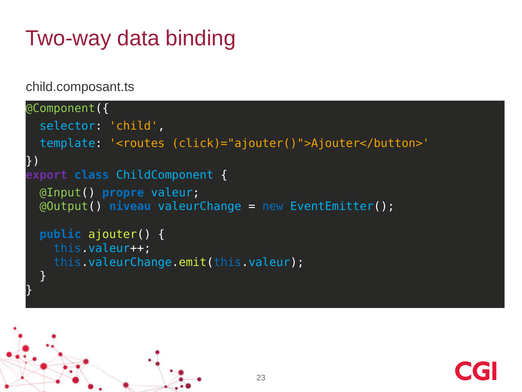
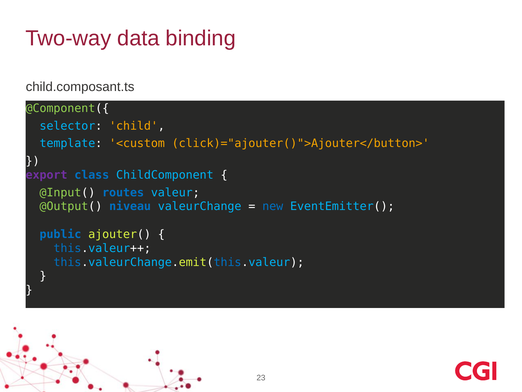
<routes: <routes -> <custom (137, 143)
propre: propre -> routes (123, 192)
